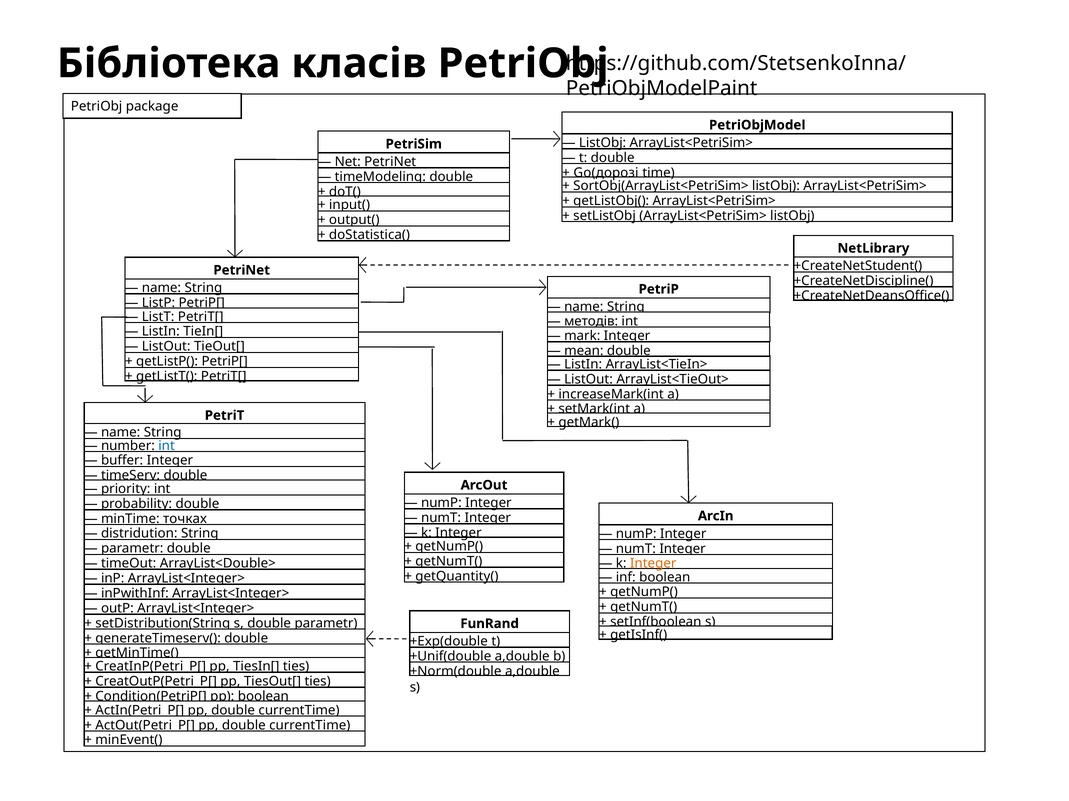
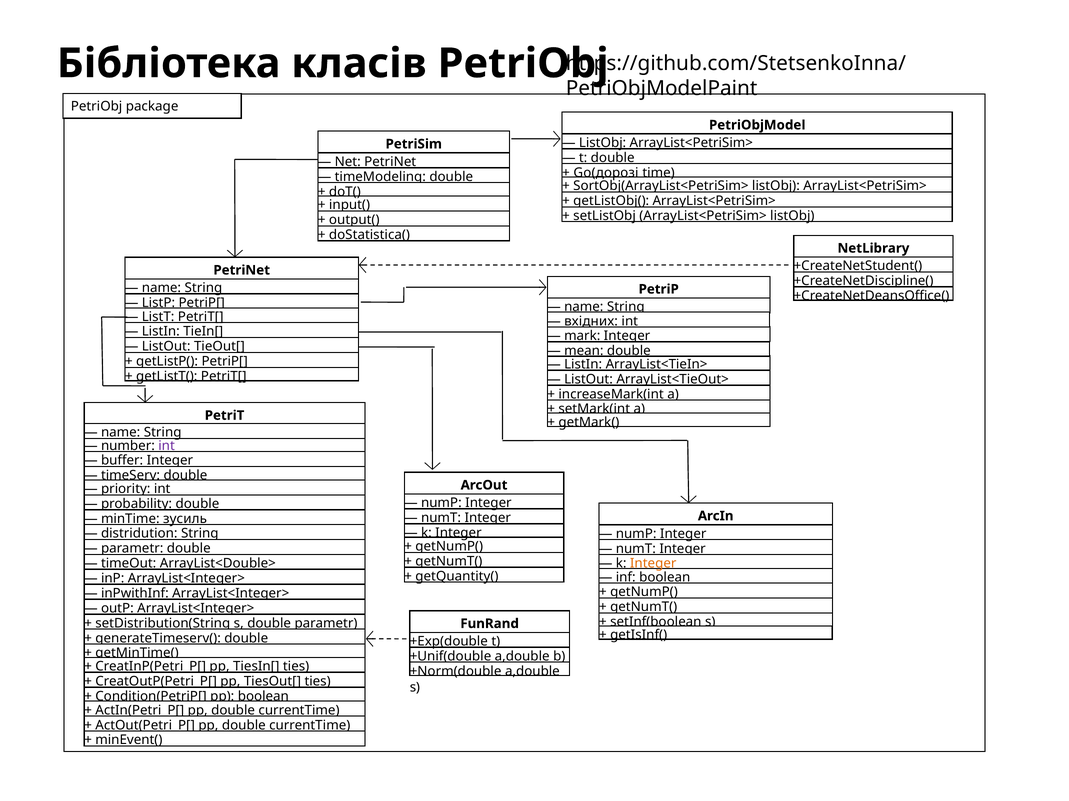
методів: методів -> вхідних (591, 321)
int colour: blue -> purple (167, 446)
точках: точках -> зусиль (185, 519)
